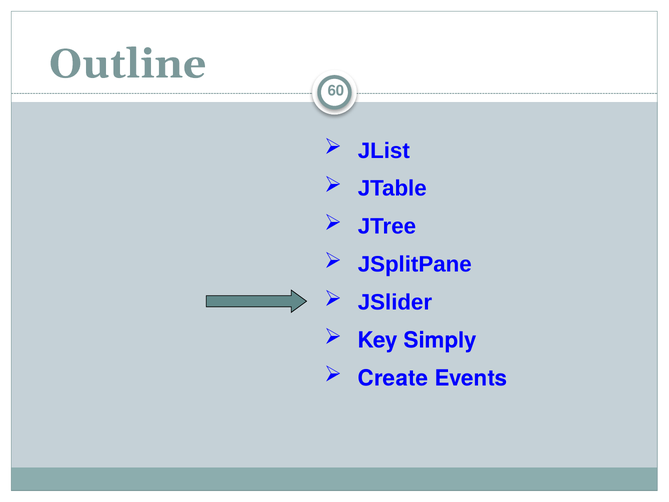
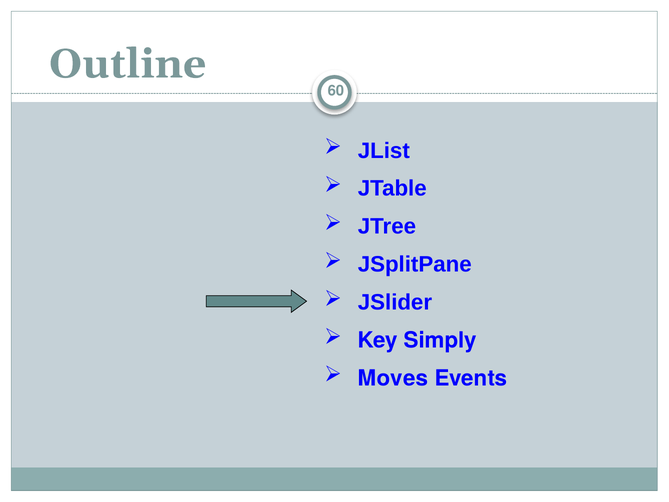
Create: Create -> Moves (393, 378)
